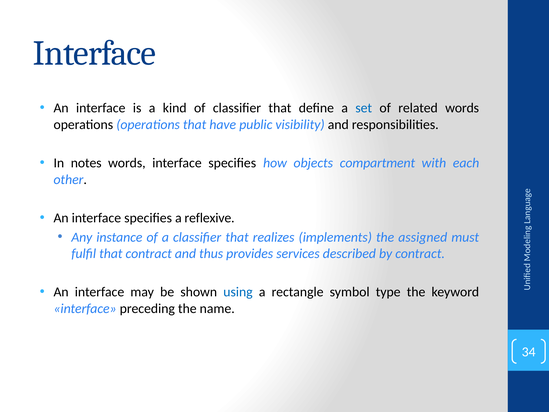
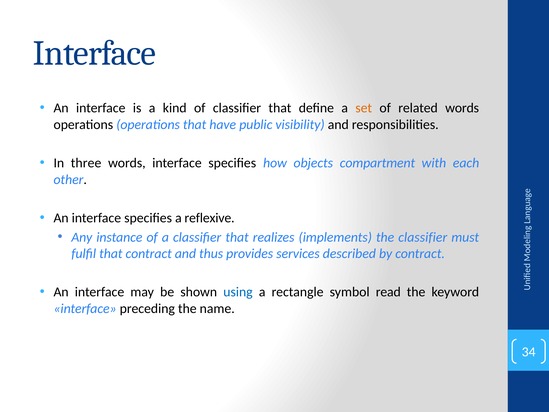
set colour: blue -> orange (364, 108)
notes: notes -> three (86, 163)
the assigned: assigned -> classifier (423, 237)
type: type -> read (388, 292)
